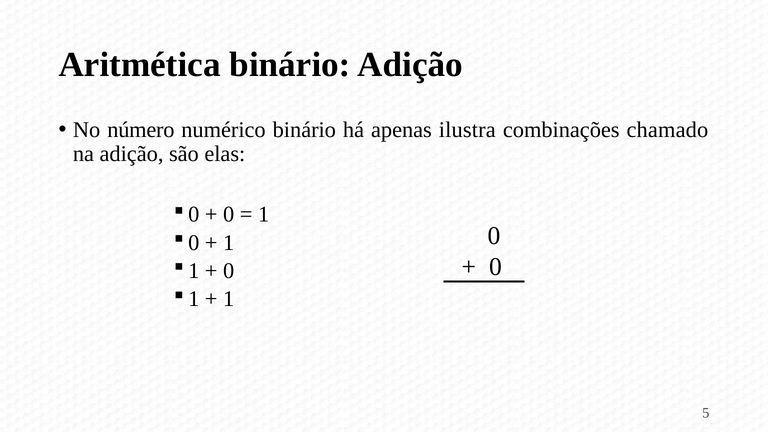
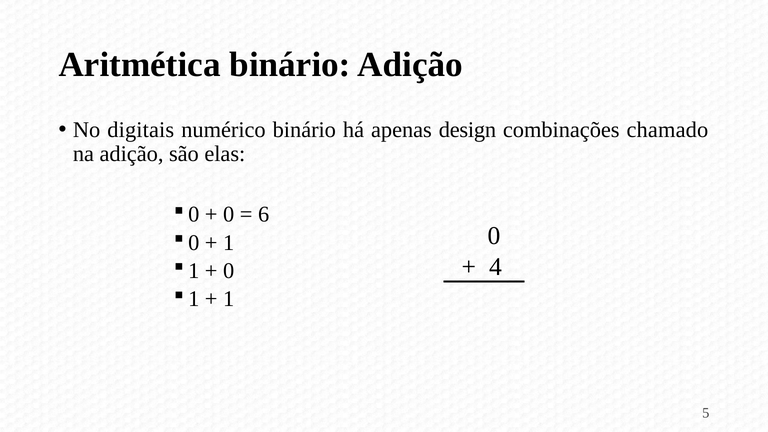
número: número -> digitais (141, 130)
ilustra: ilustra -> design (467, 130)
1: 1 -> 6 (264, 214)
0: 0 -> 4 (496, 267)
